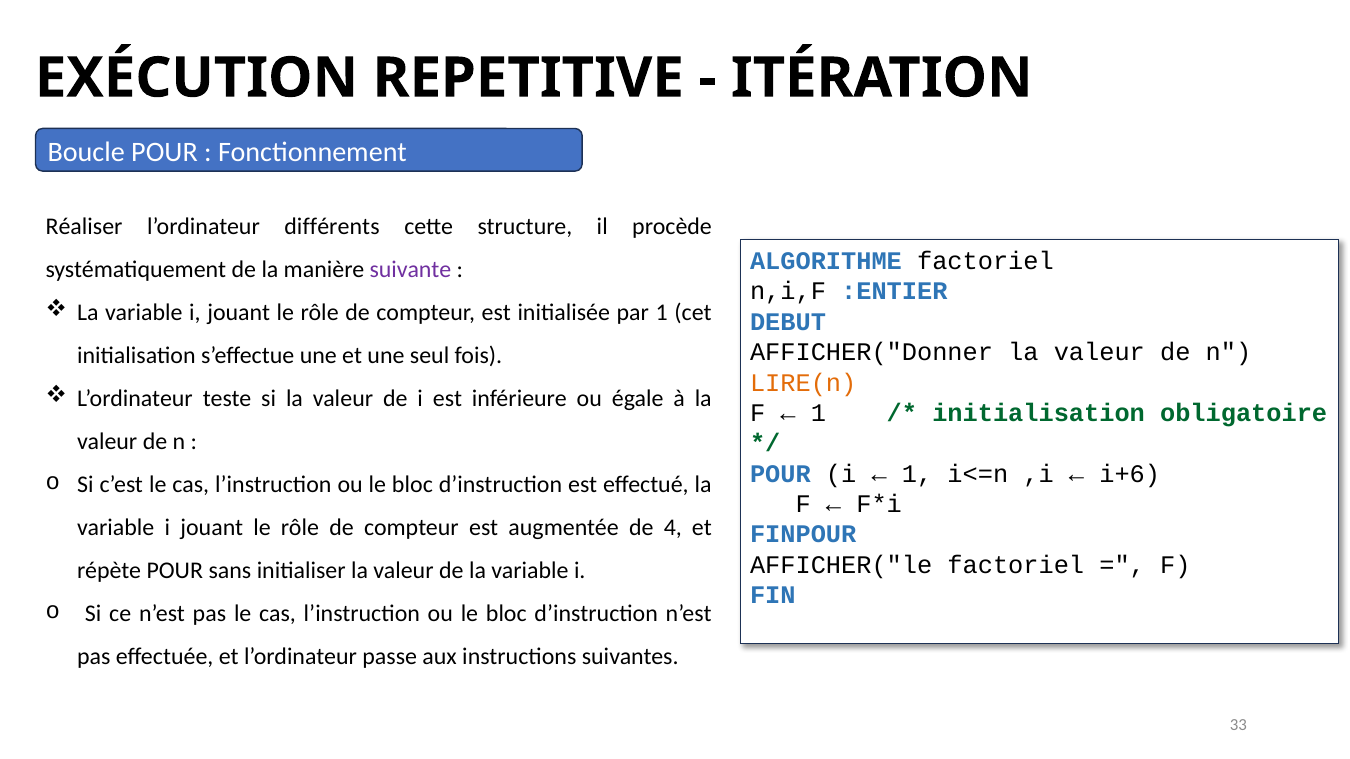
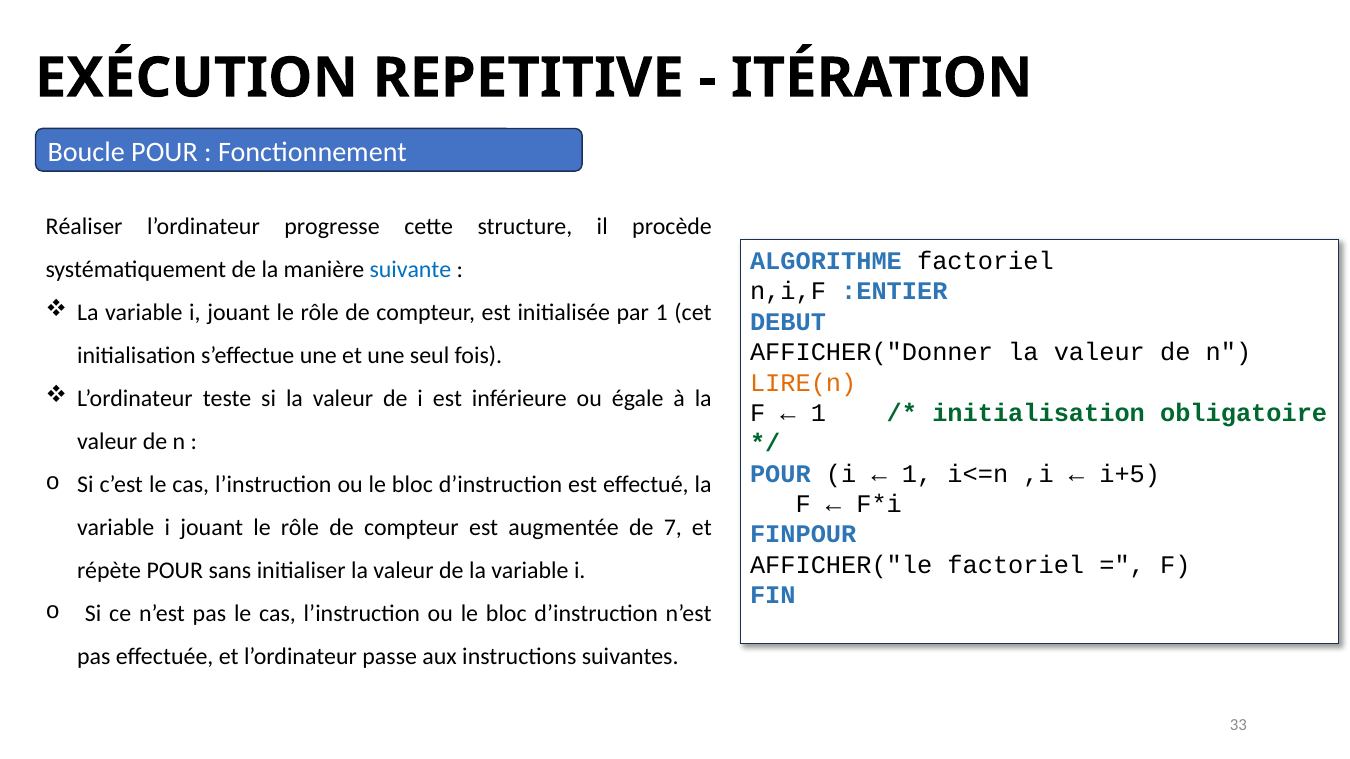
différents: différents -> progresse (332, 227)
suivante colour: purple -> blue (410, 270)
i+6: i+6 -> i+5 (1130, 474)
4: 4 -> 7 (673, 528)
